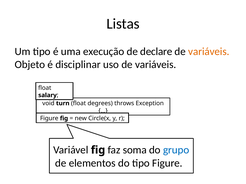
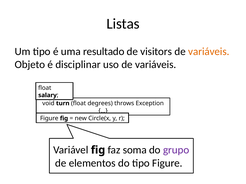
execução: execução -> resultado (104, 52)
declare: declare -> visitors (156, 52)
grupo colour: blue -> purple (176, 150)
